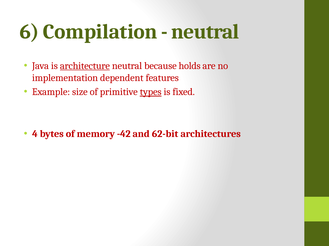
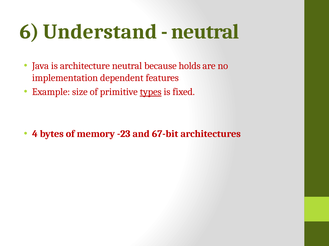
Compilation: Compilation -> Understand (100, 32)
architecture underline: present -> none (85, 66)
-42: -42 -> -23 (124, 134)
62-bit: 62-bit -> 67-bit (165, 134)
